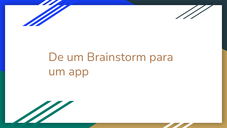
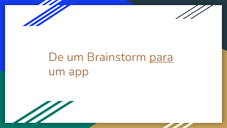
para underline: none -> present (161, 57)
